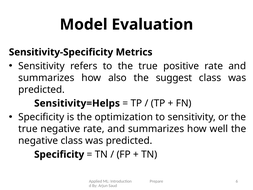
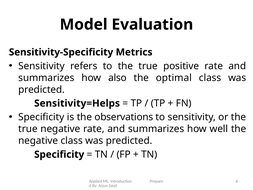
suggest: suggest -> optimal (174, 78)
optimization: optimization -> observations (124, 117)
